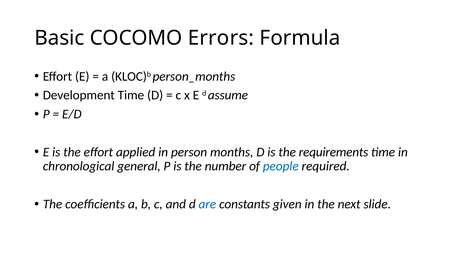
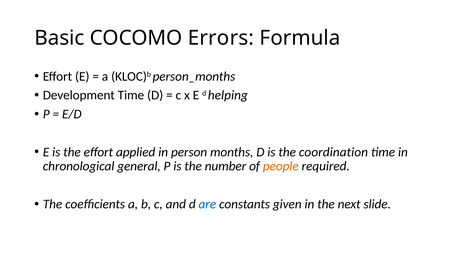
assume: assume -> helping (228, 95)
requirements: requirements -> coordination (333, 152)
people colour: blue -> orange (281, 166)
